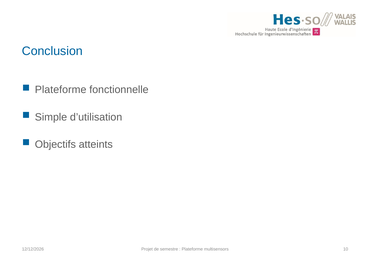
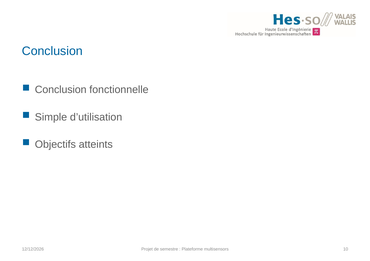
Plateforme: Plateforme -> Conclusion (61, 90)
